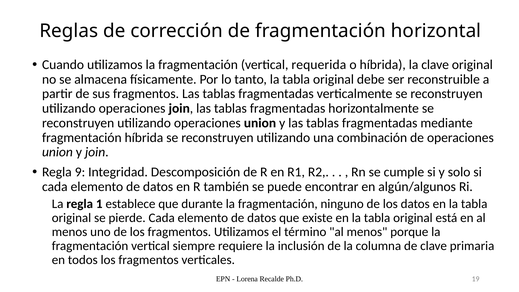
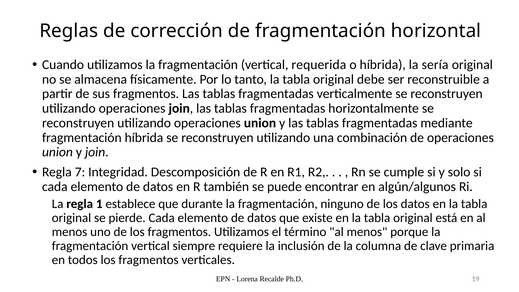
la clave: clave -> sería (435, 65)
9: 9 -> 7 (80, 172)
